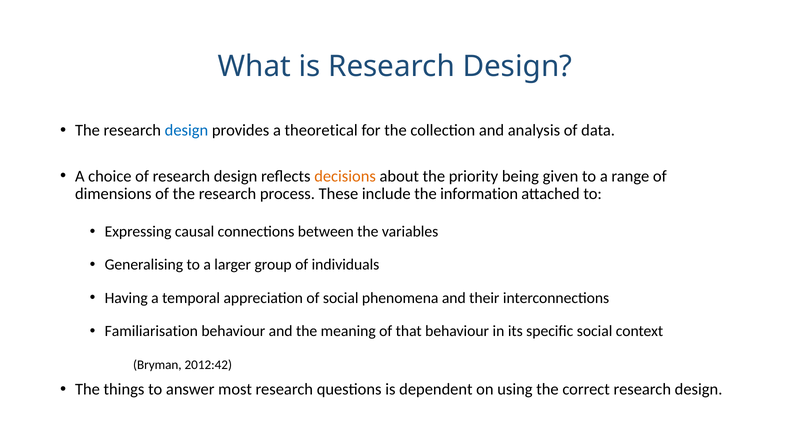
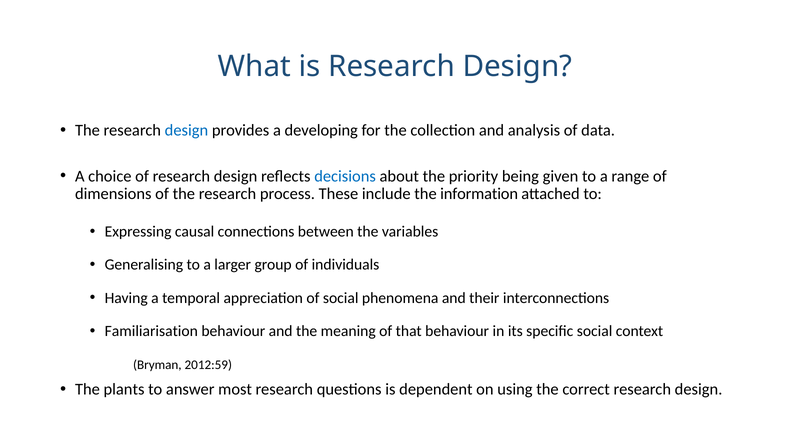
theoretical: theoretical -> developing (321, 130)
decisions colour: orange -> blue (345, 176)
2012:42: 2012:42 -> 2012:59 (208, 364)
things: things -> plants (124, 389)
